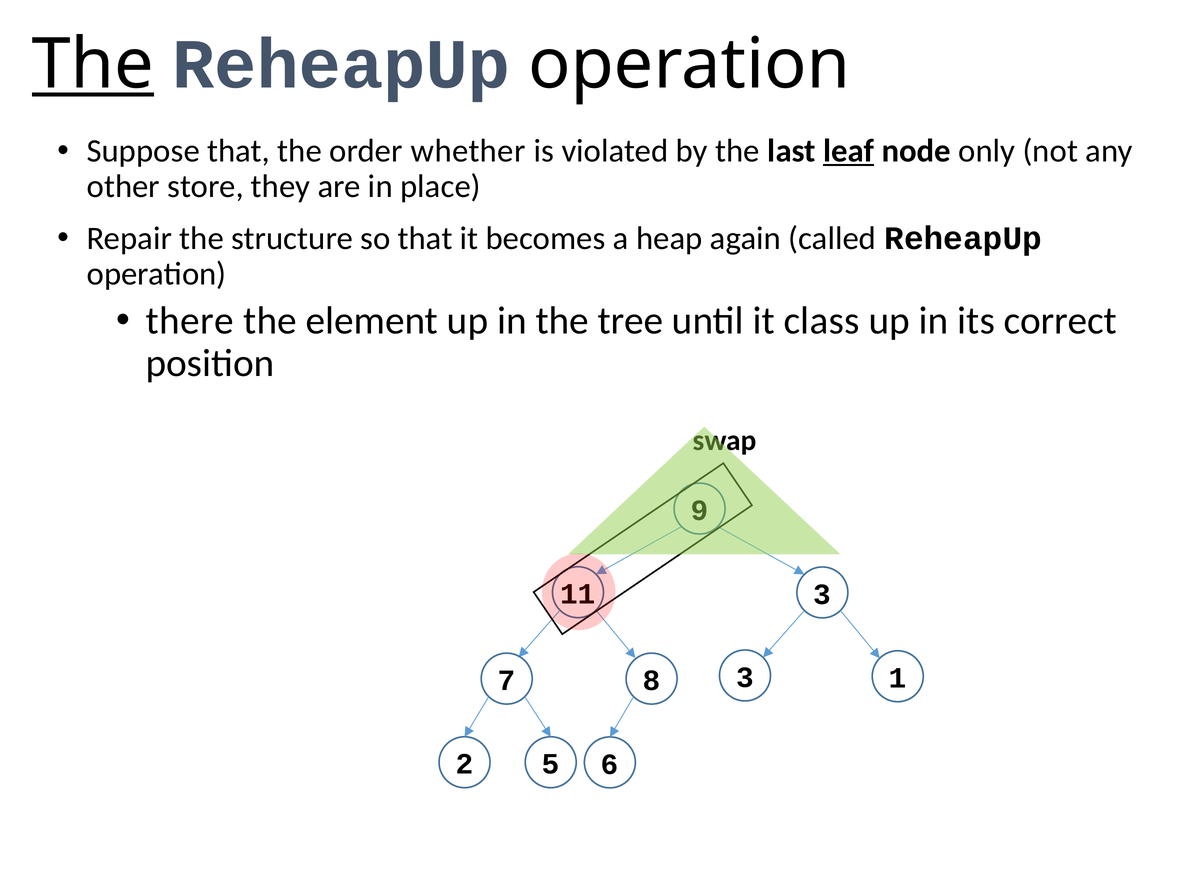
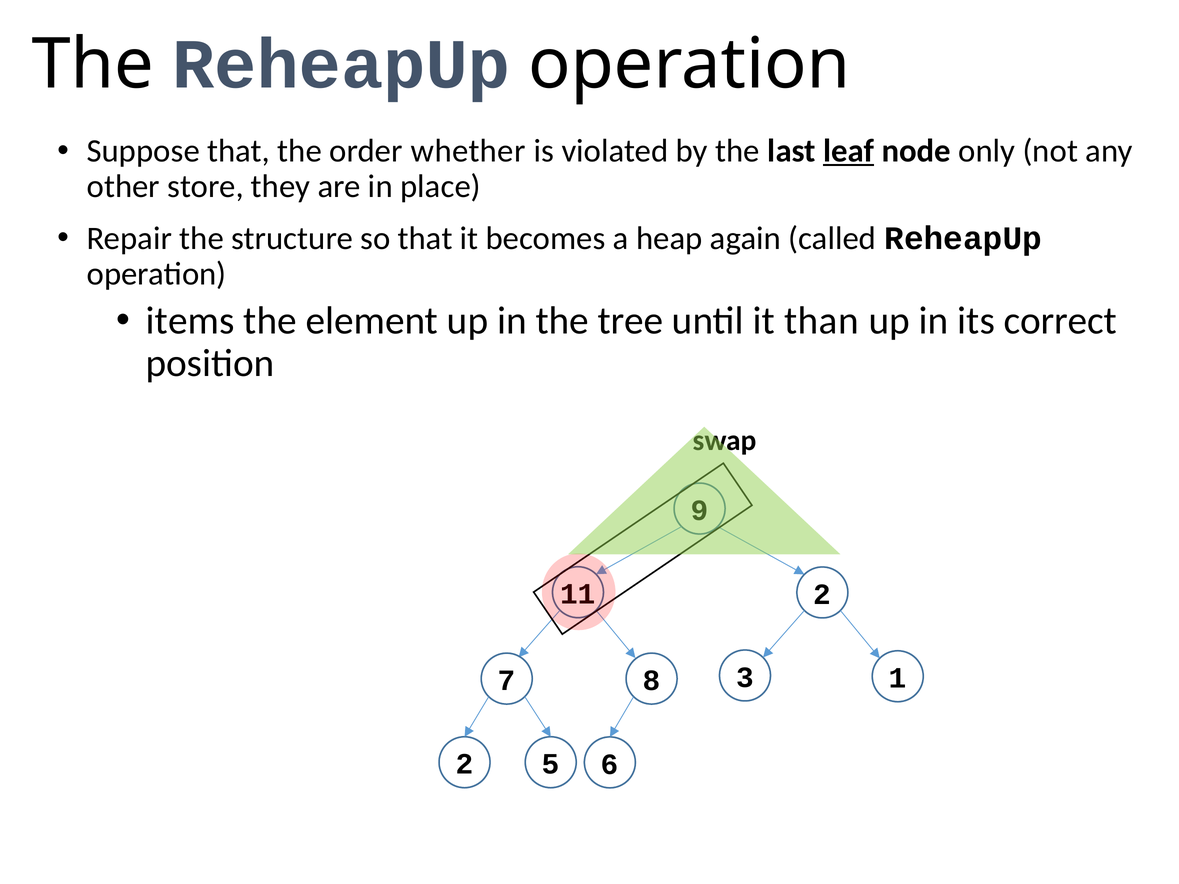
The underline: present -> none (93, 64)
there: there -> items (190, 321)
class: class -> than (822, 321)
3: 3 -> 2 (822, 595)
